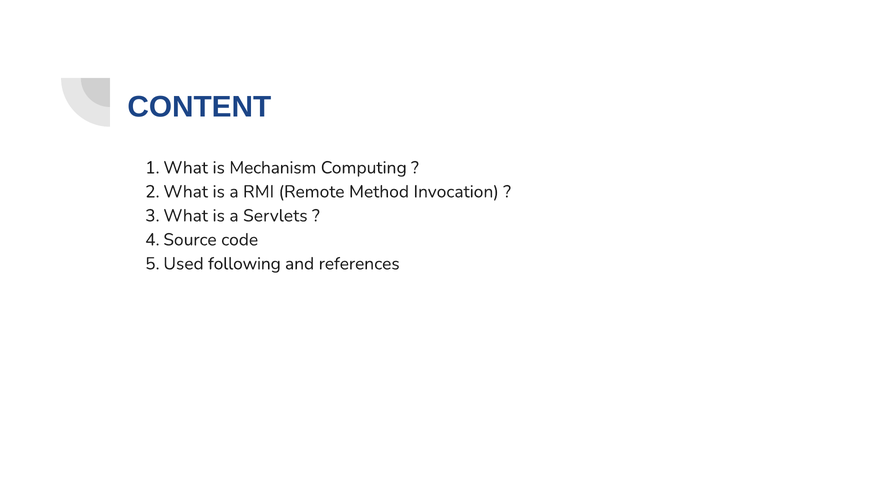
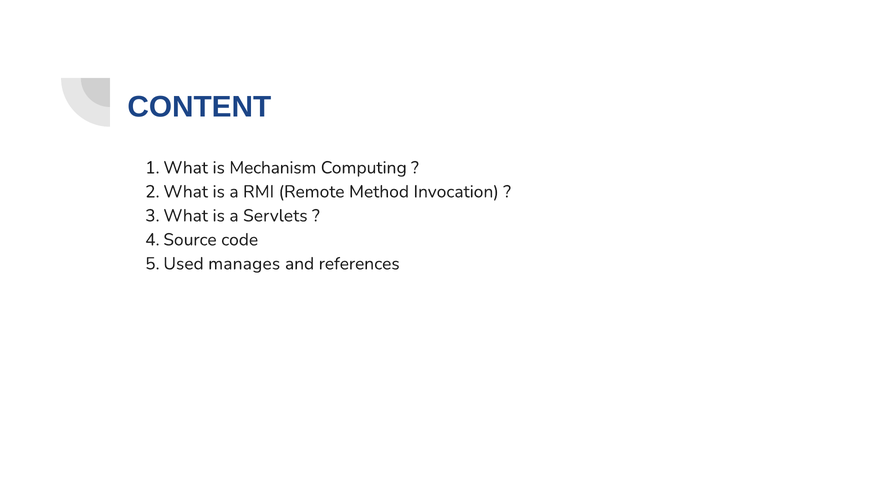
following: following -> manages (244, 264)
